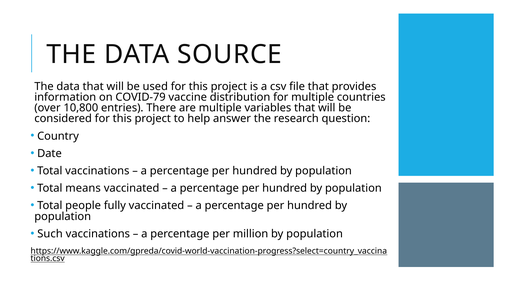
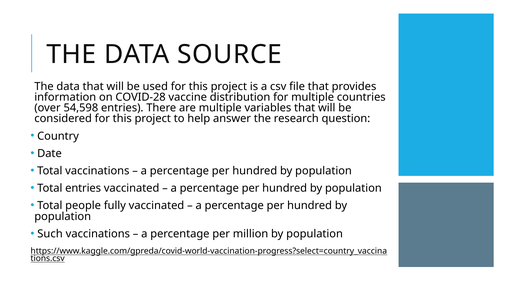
COVID-79: COVID-79 -> COVID-28 (141, 97)
10,800: 10,800 -> 54,598 (81, 108)
Total means: means -> entries (83, 188)
